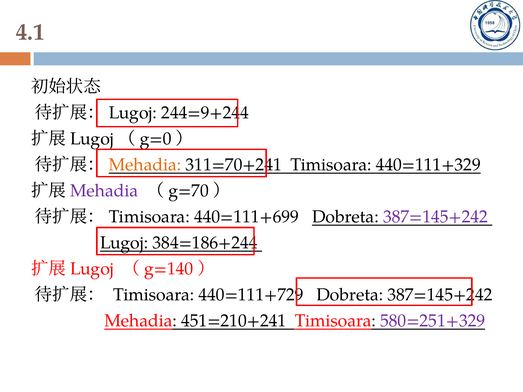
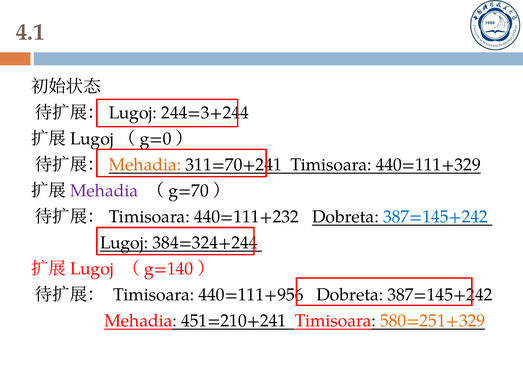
244=9+244: 244=9+244 -> 244=3+244 (205, 113)
440=111+699: 440=111+699 -> 440=111+232 (247, 217)
387=145+242 colour: purple -> blue (436, 217)
384=186+244: 384=186+244 -> 384=324+244 (205, 243)
440=111+729: 440=111+729 -> 440=111+956 (251, 295)
580=251+329 colour: purple -> orange (433, 321)
